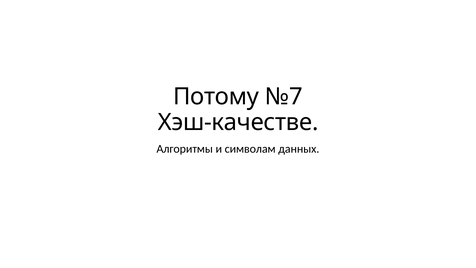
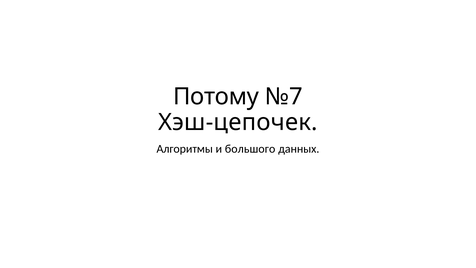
Хэш-качестве: Хэш-качестве -> Хэш-цепочек (238, 122)
символам: символам -> большого (250, 149)
